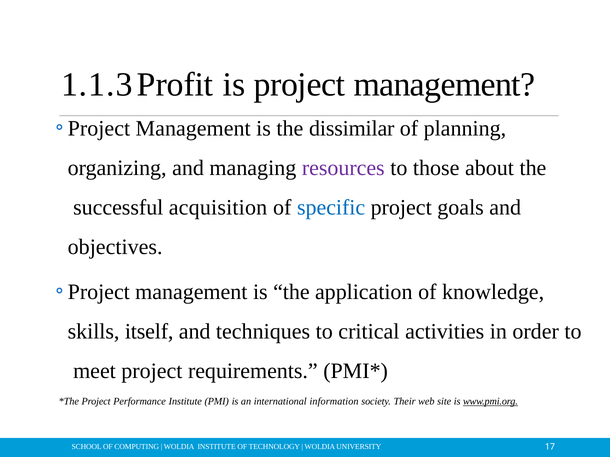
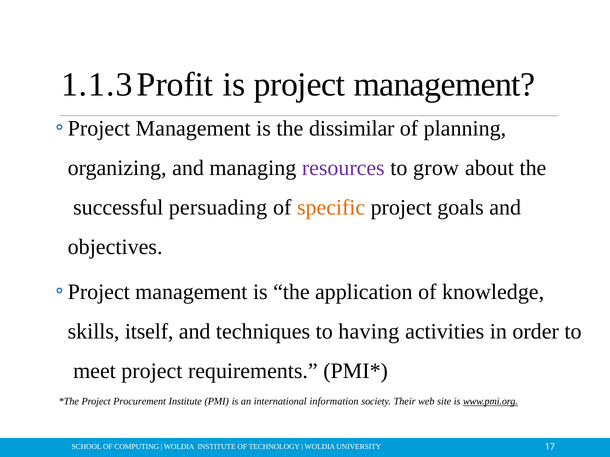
those: those -> grow (436, 168)
acquisition: acquisition -> persuading (218, 208)
specific colour: blue -> orange (331, 208)
critical: critical -> having (369, 332)
Performance: Performance -> Procurement (140, 402)
